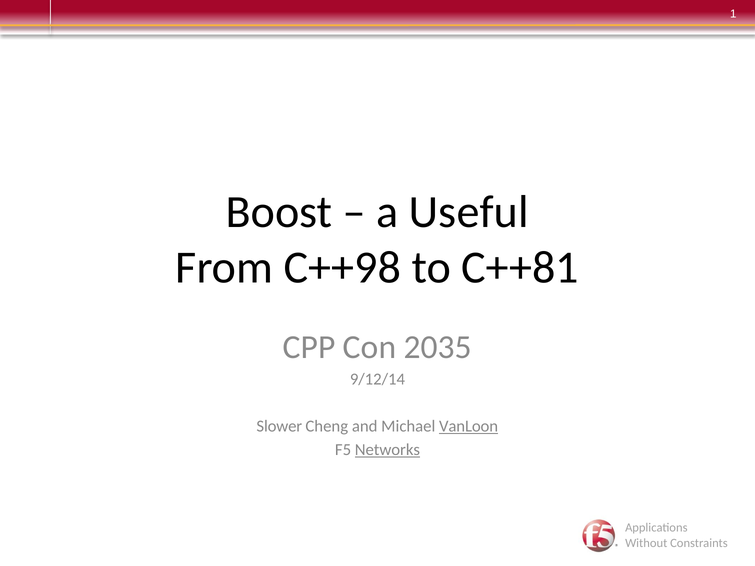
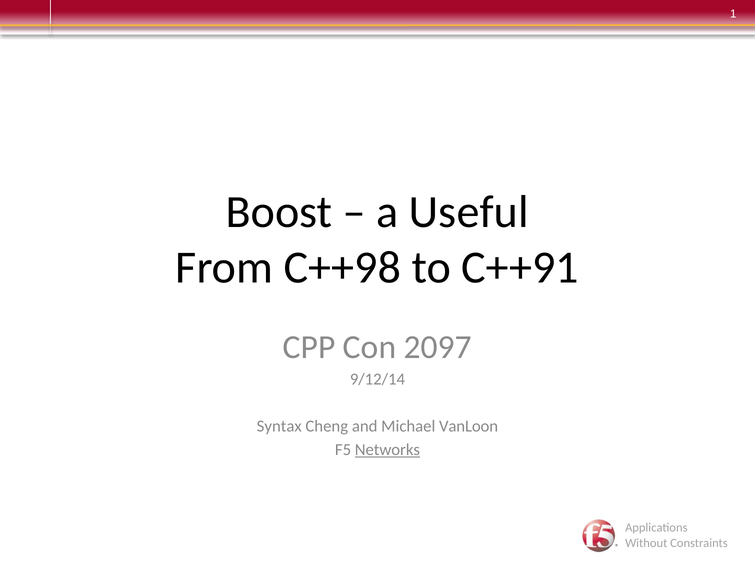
C++81: C++81 -> C++91 (520, 267)
2035: 2035 -> 2097 (438, 347)
Slower: Slower -> Syntax (279, 426)
VanLoon underline: present -> none (469, 426)
